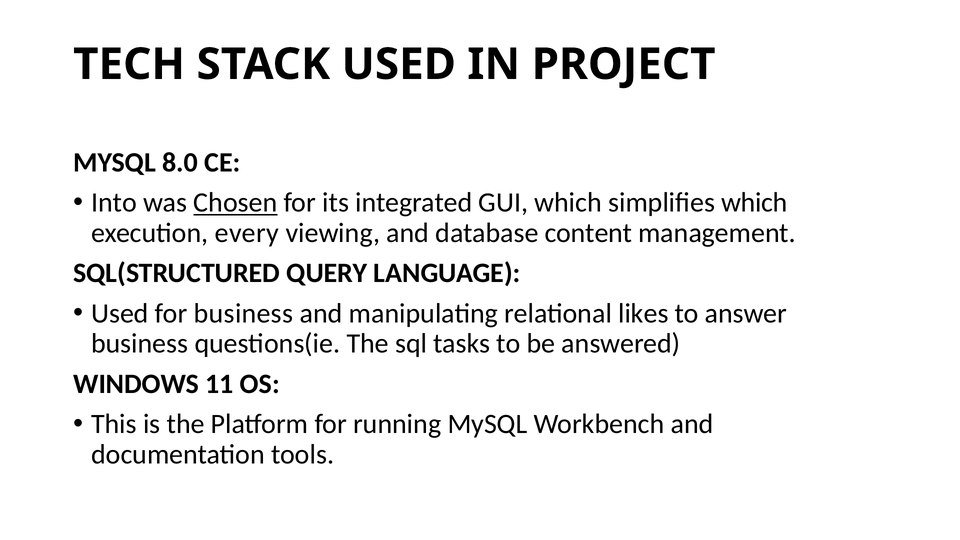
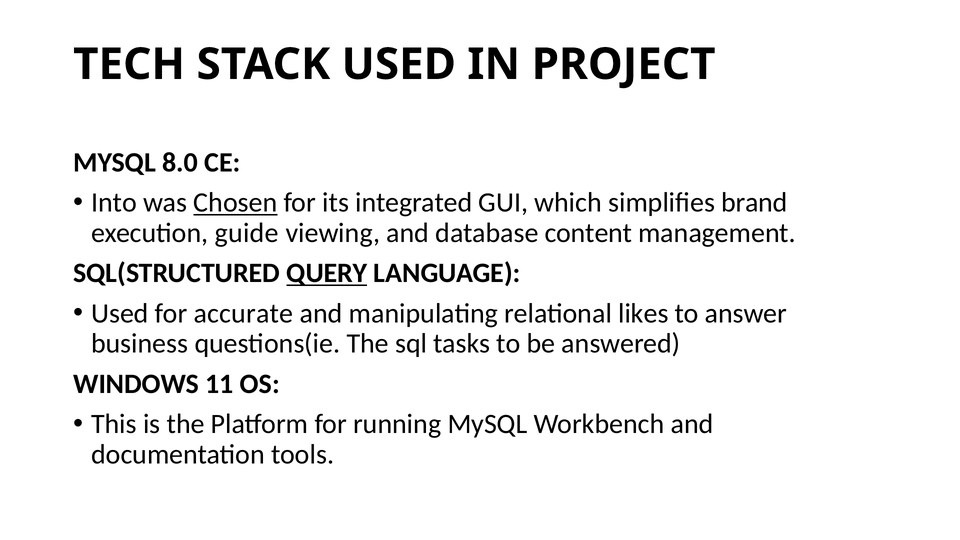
simplifies which: which -> brand (754, 203)
every: every -> guide (247, 233)
QUERY underline: none -> present (327, 273)
for business: business -> accurate (243, 313)
